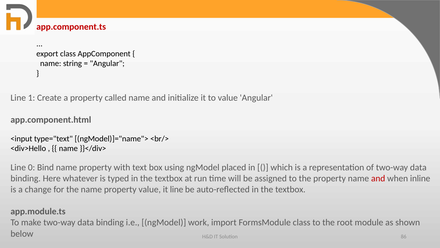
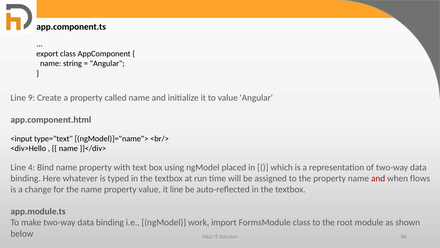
app.component.ts colour: red -> black (71, 27)
1: 1 -> 9 (32, 98)
0: 0 -> 4 (32, 167)
inline: inline -> flows (420, 178)
